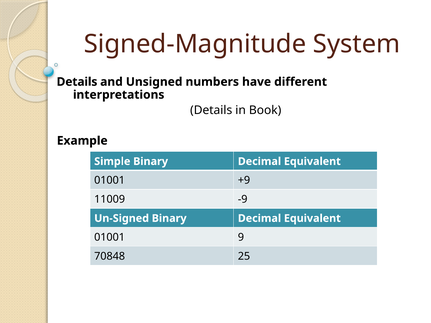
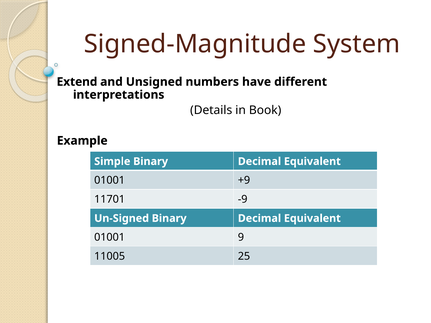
Details: Details -> Extend (77, 82)
11009: 11009 -> 11701 (110, 200)
70848: 70848 -> 11005 (110, 256)
